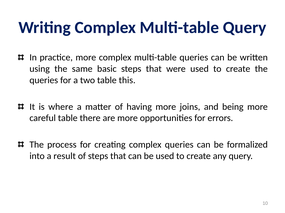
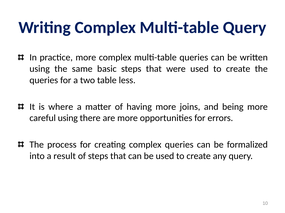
this: this -> less (127, 80)
careful table: table -> using (68, 118)
